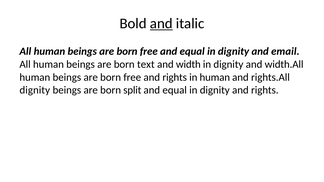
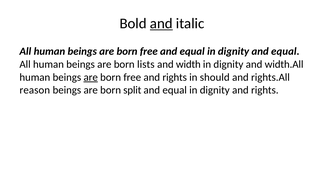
dignity and email: email -> equal (285, 51)
text: text -> lists (146, 64)
are underline: none -> present (91, 77)
in human: human -> should (215, 77)
dignity: dignity -> reason (35, 90)
